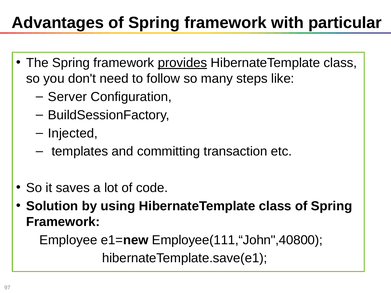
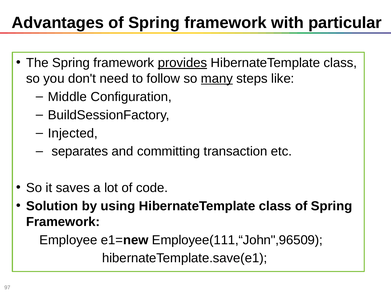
many underline: none -> present (217, 79)
Server: Server -> Middle (67, 97)
templates: templates -> separates (80, 152)
Employee(111,“John",40800: Employee(111,“John",40800 -> Employee(111,“John",96509 (237, 240)
